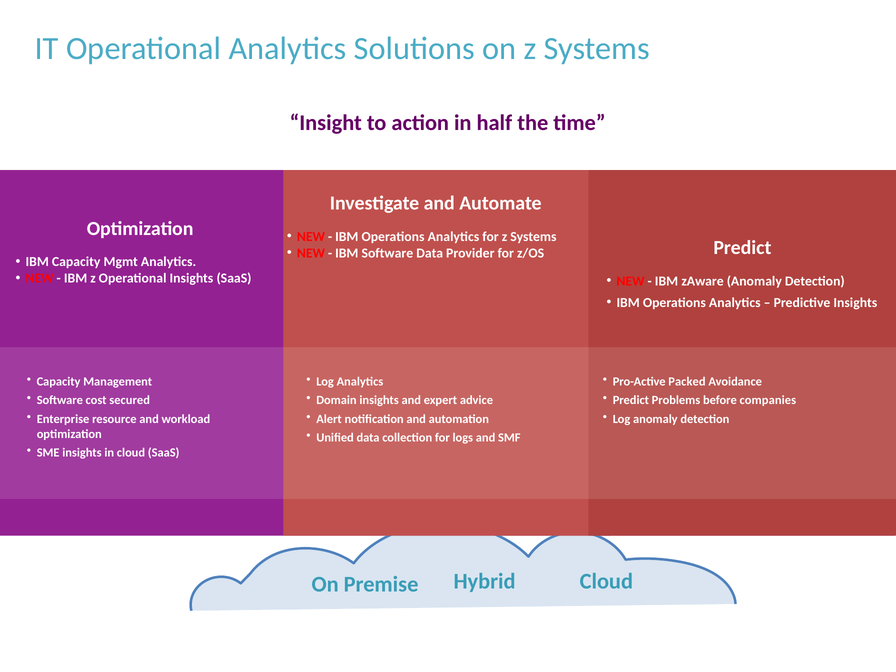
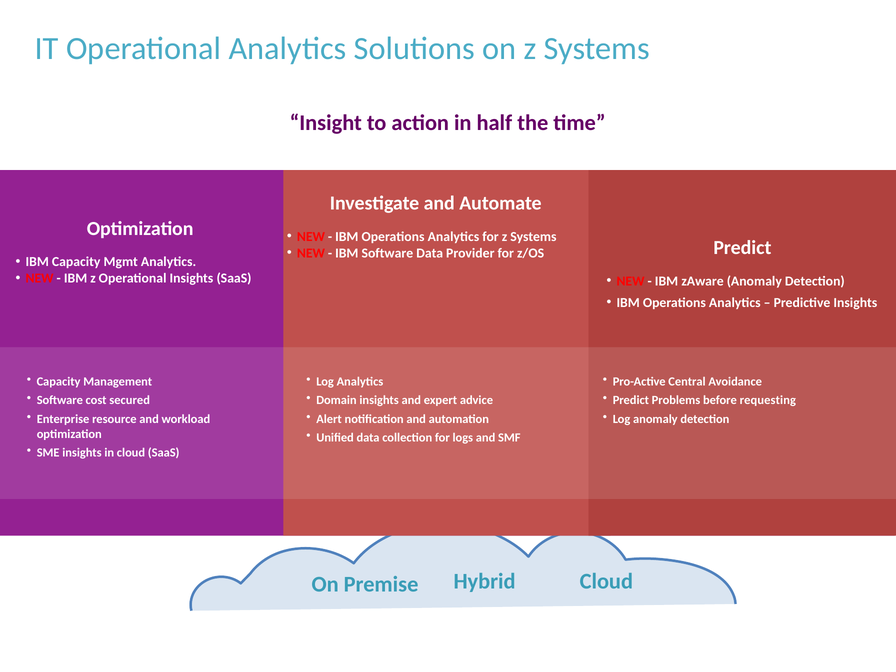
Packed: Packed -> Central (687, 382)
companies: companies -> requesting (768, 400)
